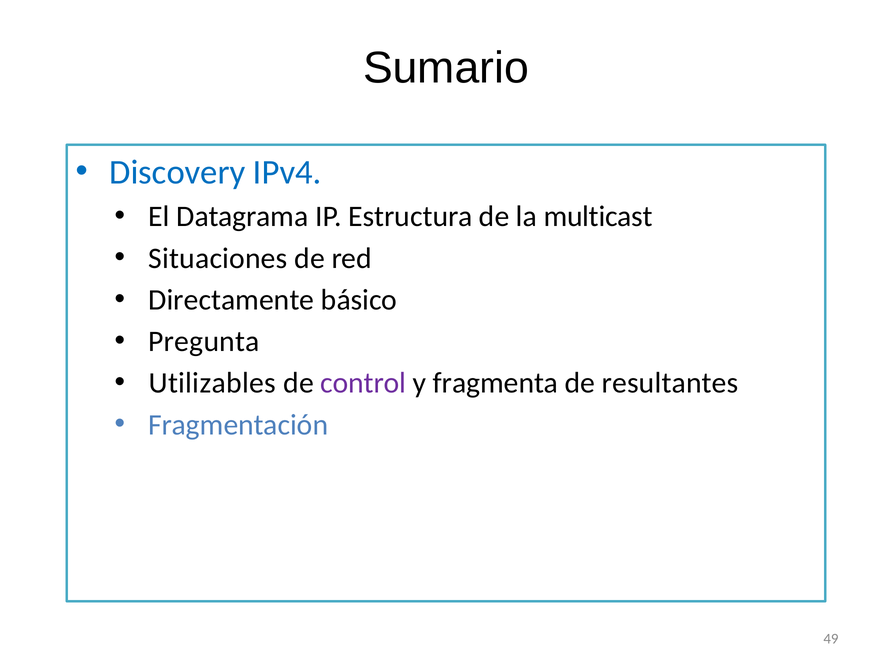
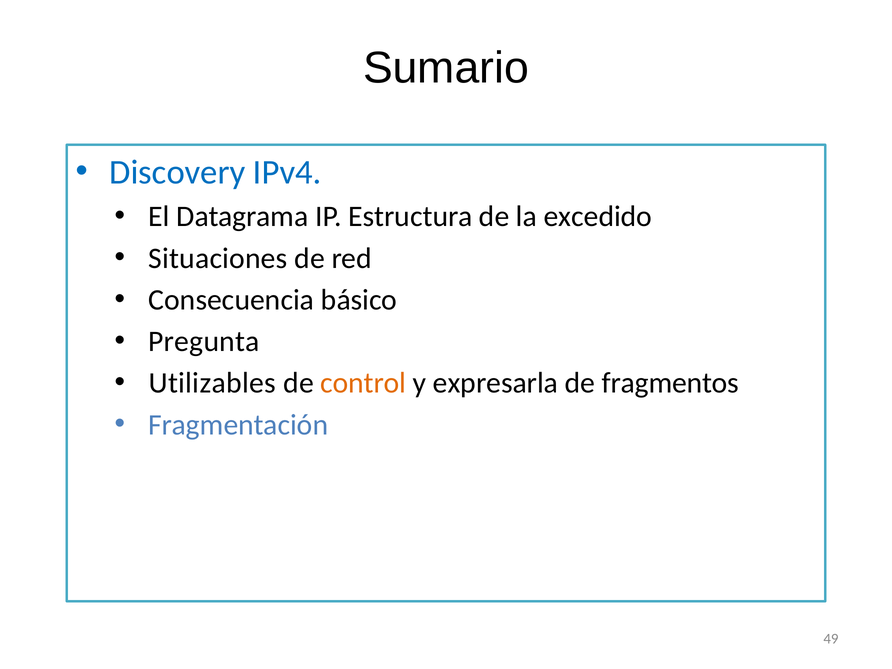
multicast: multicast -> excedido (598, 217)
Directamente: Directamente -> Consecuencia (231, 300)
control colour: purple -> orange (363, 383)
fragmenta: fragmenta -> expresarla (496, 383)
resultantes: resultantes -> fragmentos (670, 383)
